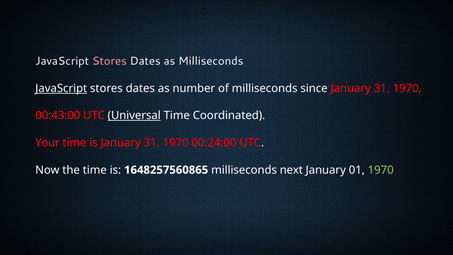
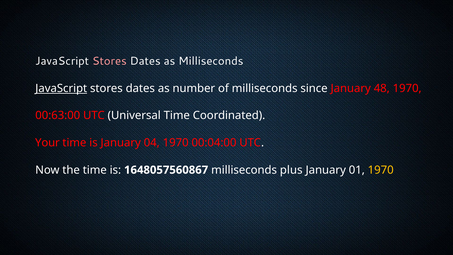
since January 31: 31 -> 48 (382, 88)
00:43:00: 00:43:00 -> 00:63:00 (58, 115)
Universal underline: present -> none (134, 115)
is January 31: 31 -> 04 (152, 143)
00:24:00: 00:24:00 -> 00:04:00 (214, 143)
1648257560865: 1648257560865 -> 1648057560867 (166, 170)
next: next -> plus (291, 170)
1970 colour: light green -> yellow (381, 170)
